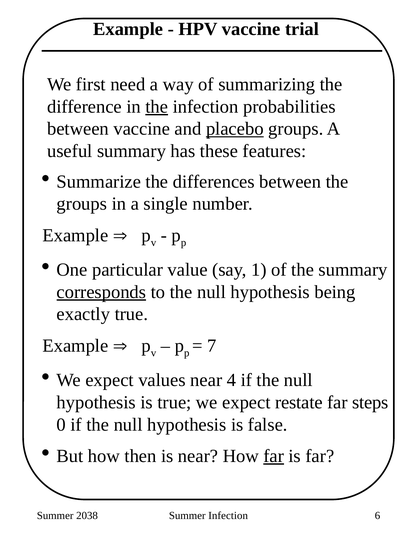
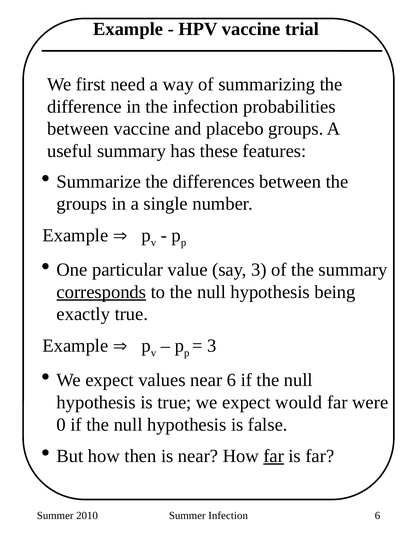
the underline: present -> none (157, 107)
placebo underline: present -> none (235, 129)
say 1: 1 -> 3 (259, 270)
7: 7 -> 3 (212, 346)
near 4: 4 -> 6 (231, 381)
restate: restate -> would (299, 403)
steps: steps -> were (370, 403)
2038: 2038 -> 2010 (87, 517)
